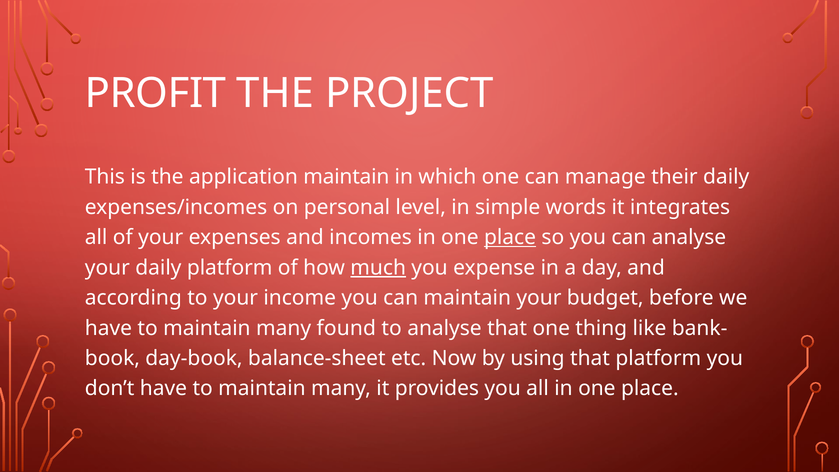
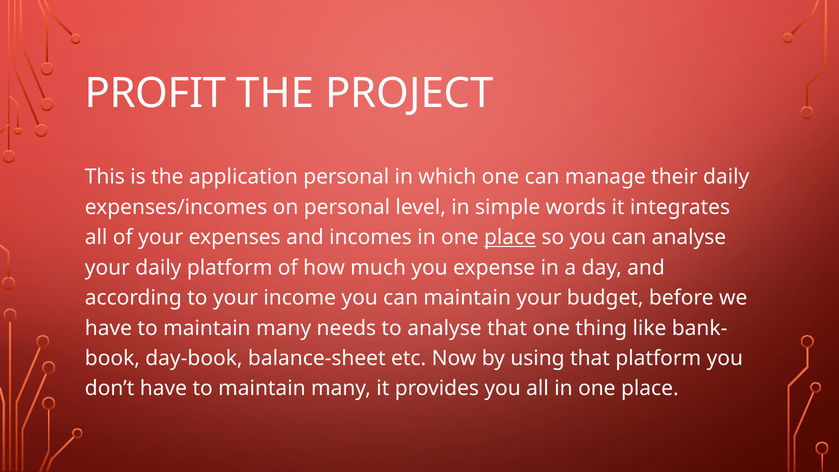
application maintain: maintain -> personal (346, 177)
much underline: present -> none (378, 268)
found: found -> needs (346, 328)
